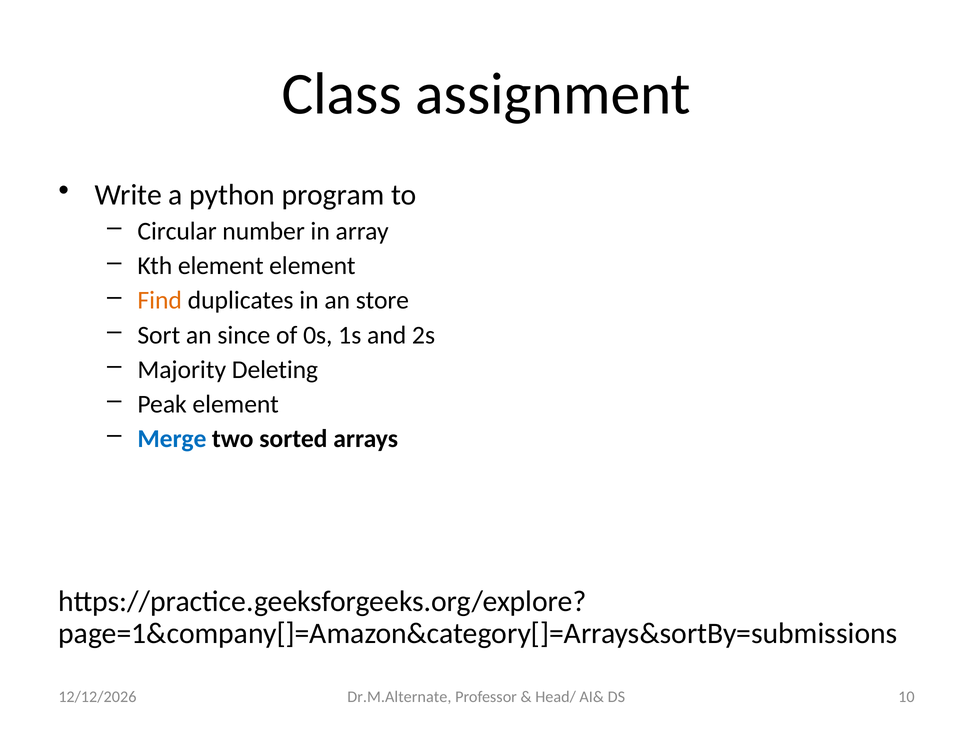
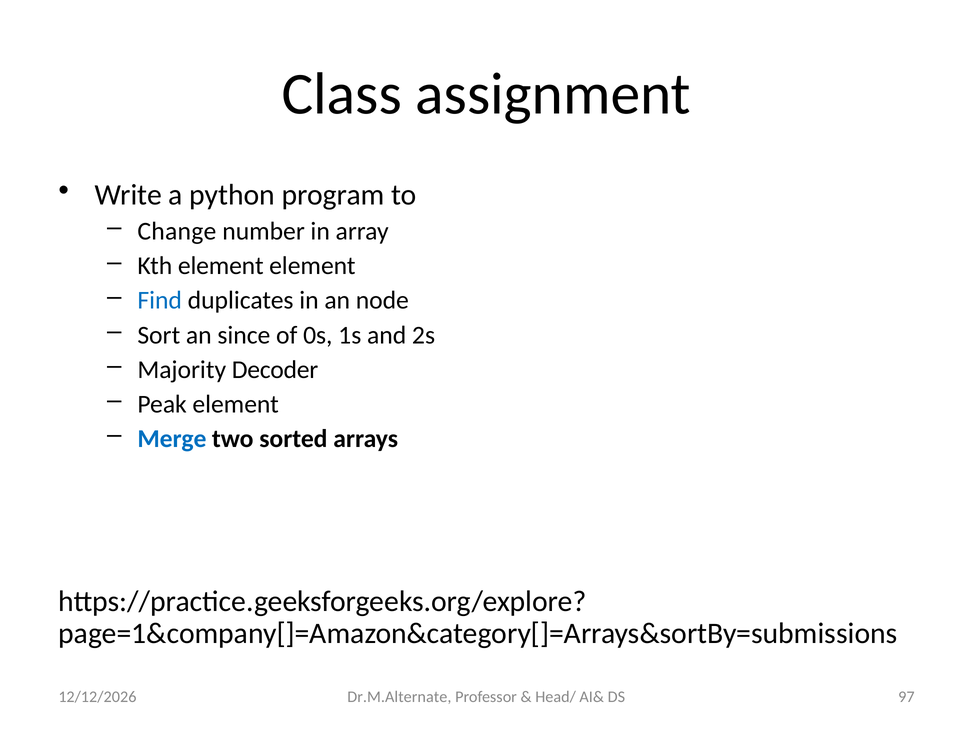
Circular: Circular -> Change (177, 231)
Find colour: orange -> blue (160, 300)
store: store -> node (382, 300)
Deleting: Deleting -> Decoder (275, 369)
10: 10 -> 97 (906, 697)
